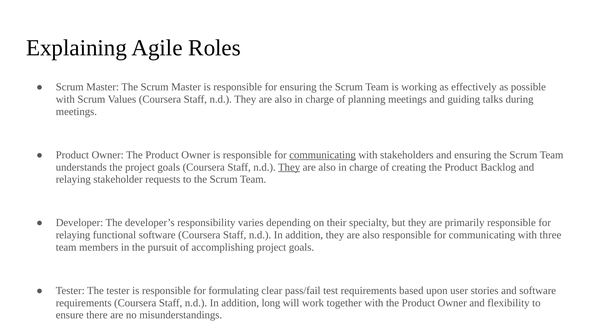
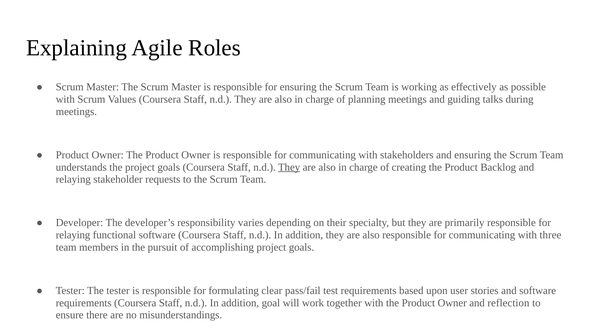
communicating underline: present -> none (323, 155)
long: long -> goal (271, 302)
flexibility: flexibility -> reflection (508, 302)
